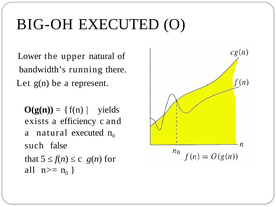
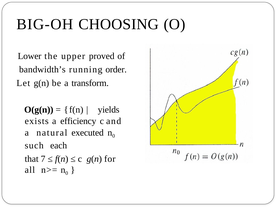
BIG-OH EXECUTED: EXECUTED -> CHOOSING (119, 24)
upper natural: natural -> proved (102, 56)
there: there -> order (116, 69)
represent: represent -> transform (90, 83)
false: false -> each (59, 145)
5: 5 -> 7 (43, 159)
